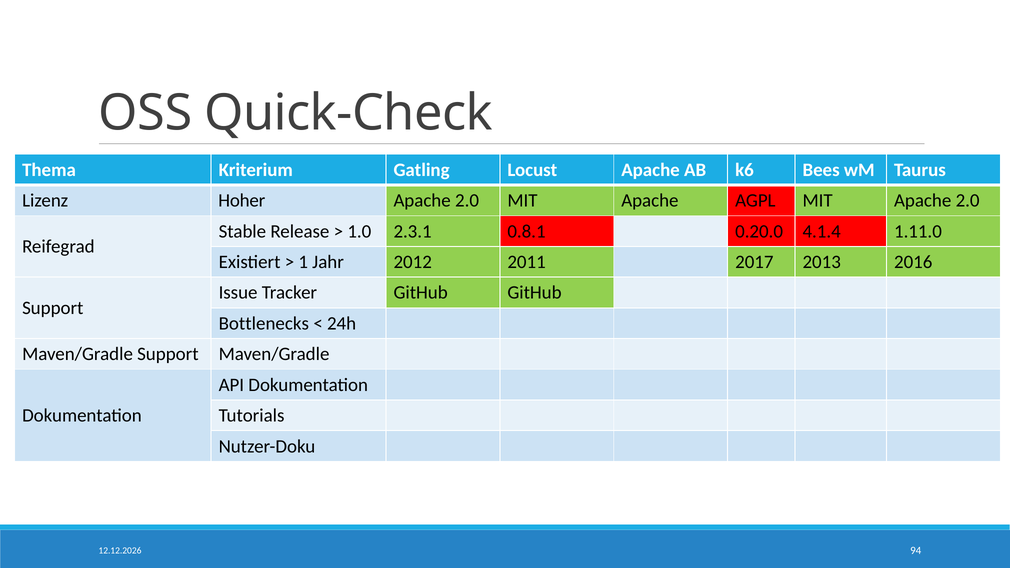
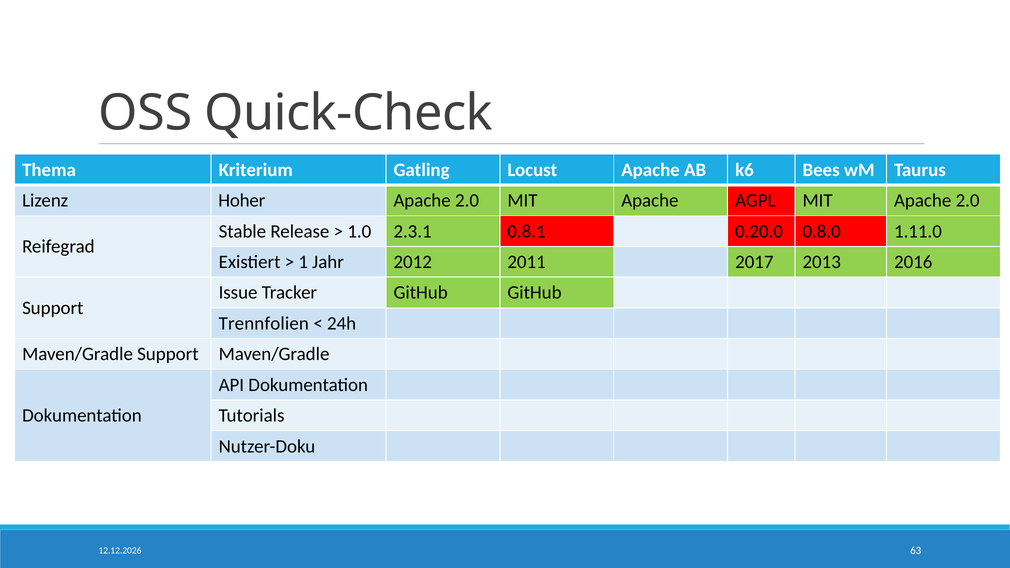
4.1.4: 4.1.4 -> 0.8.0 (822, 231)
Bottlenecks: Bottlenecks -> Trennfolien (264, 323)
94: 94 -> 63 (916, 551)
